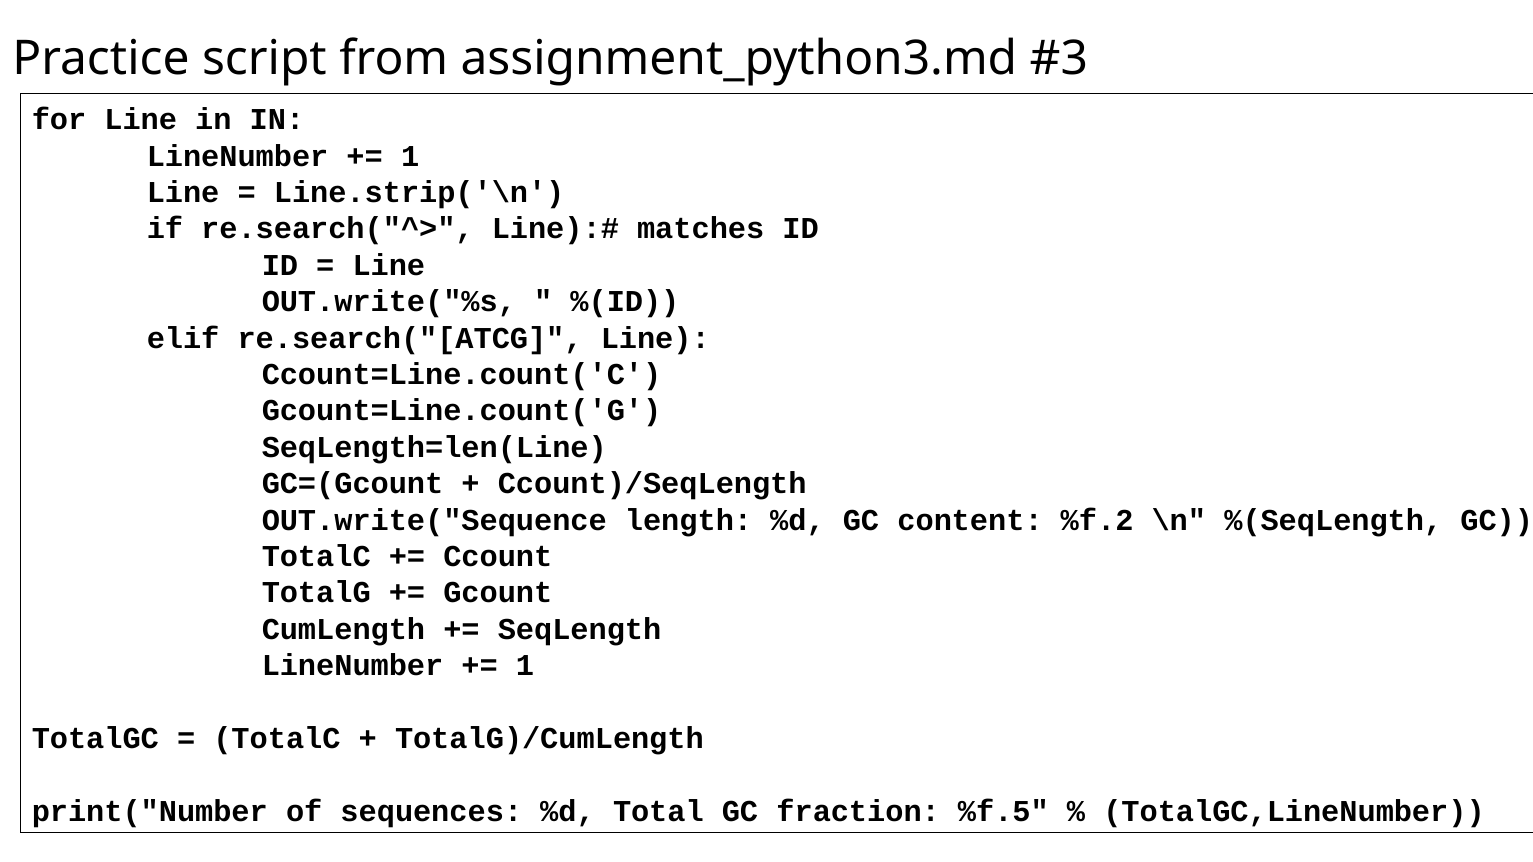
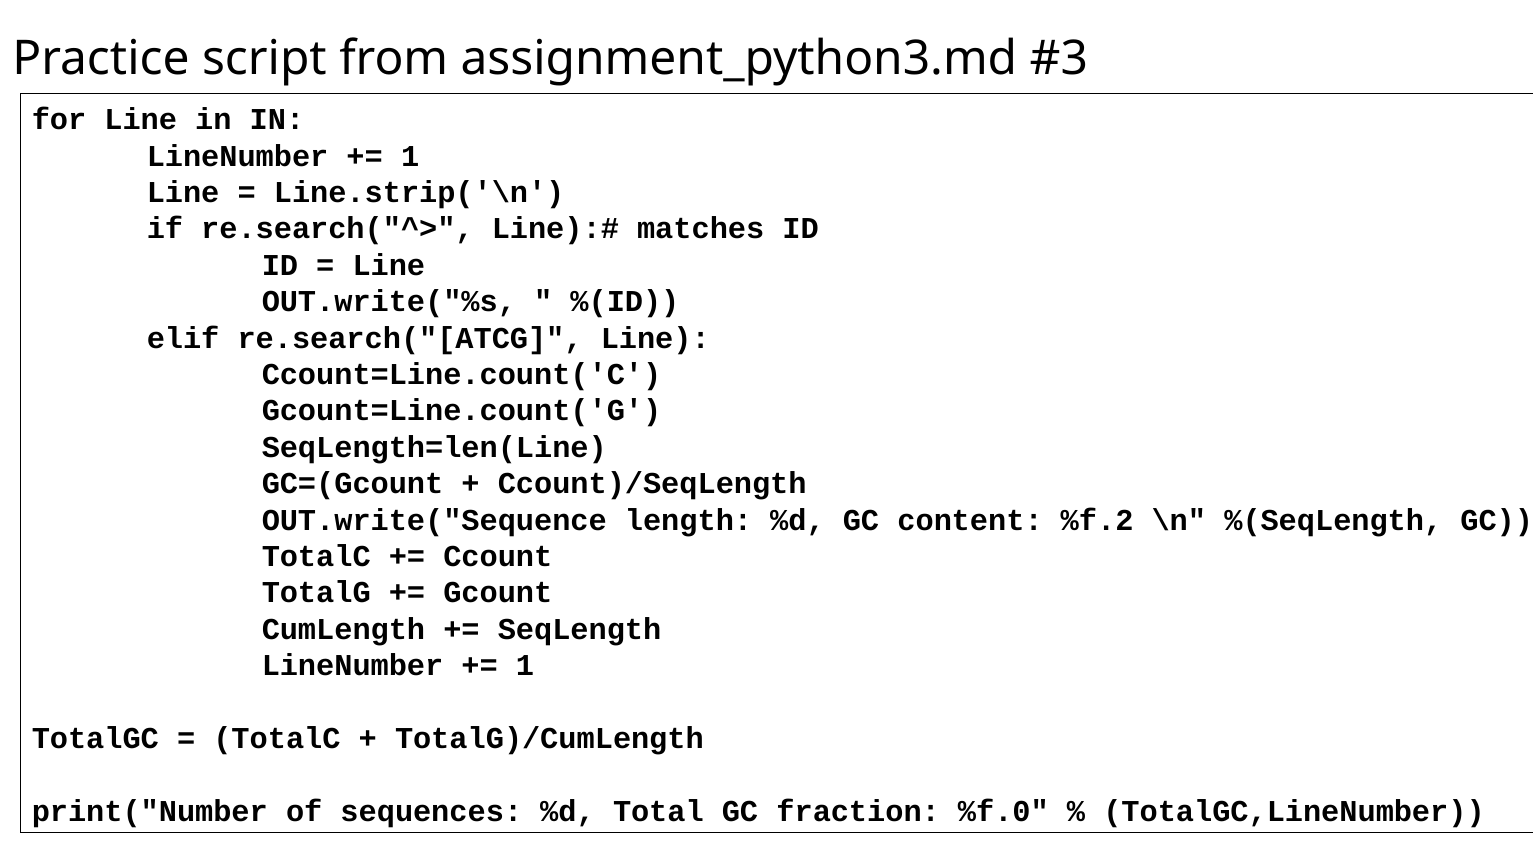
%f.5: %f.5 -> %f.0 (1003, 811)
